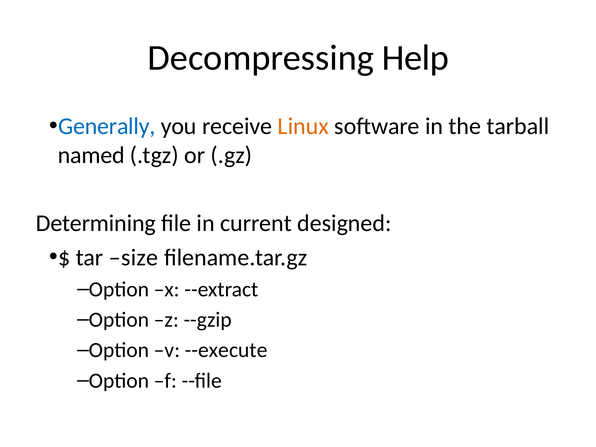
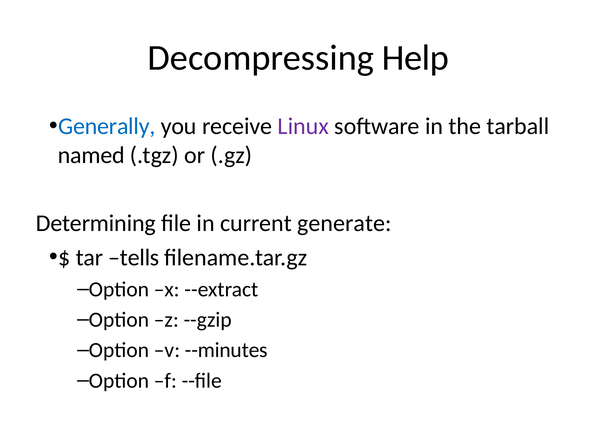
Linux colour: orange -> purple (303, 126)
designed: designed -> generate (344, 223)
size: size -> tells (134, 258)
--execute: --execute -> --minutes (226, 350)
